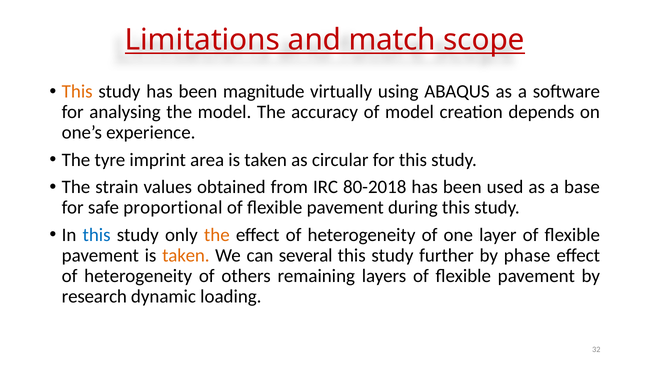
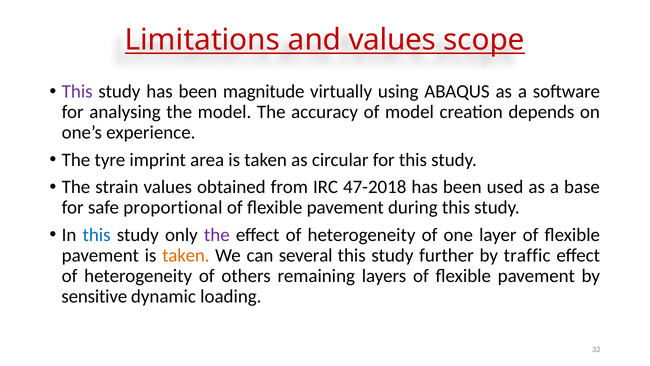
and match: match -> values (392, 40)
This colour: orange -> purple (77, 92)
80-2018: 80-2018 -> 47-2018 (375, 187)
the colour: orange -> purple (217, 235)
phase: phase -> traffic (527, 255)
research: research -> sensitive (94, 296)
